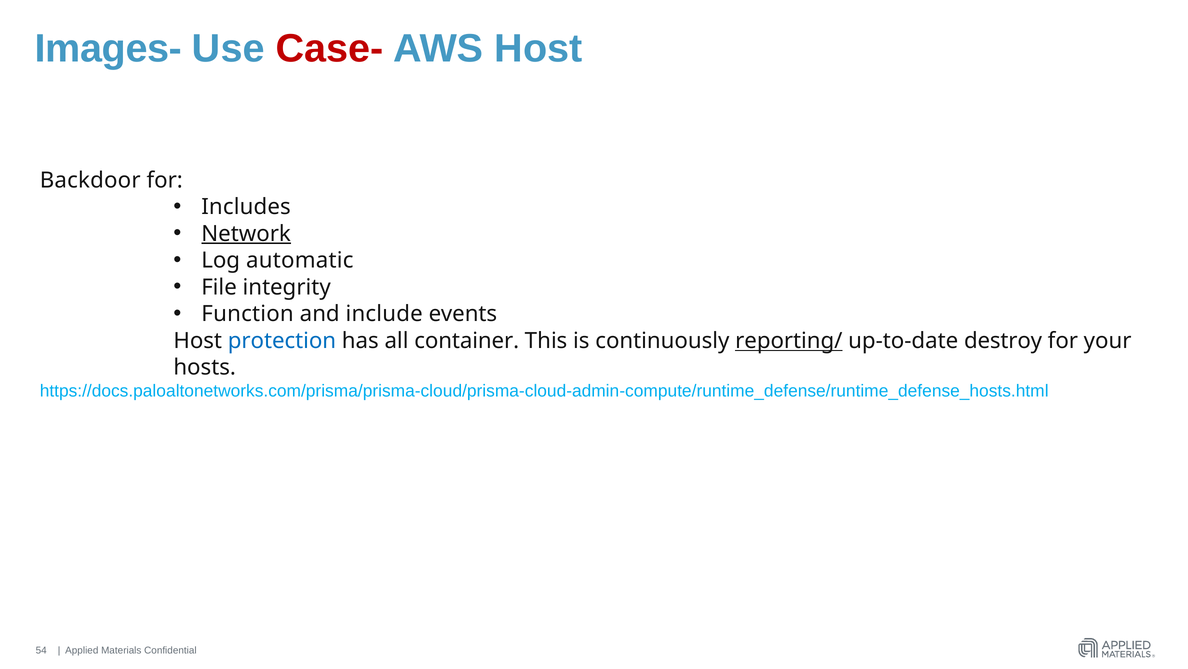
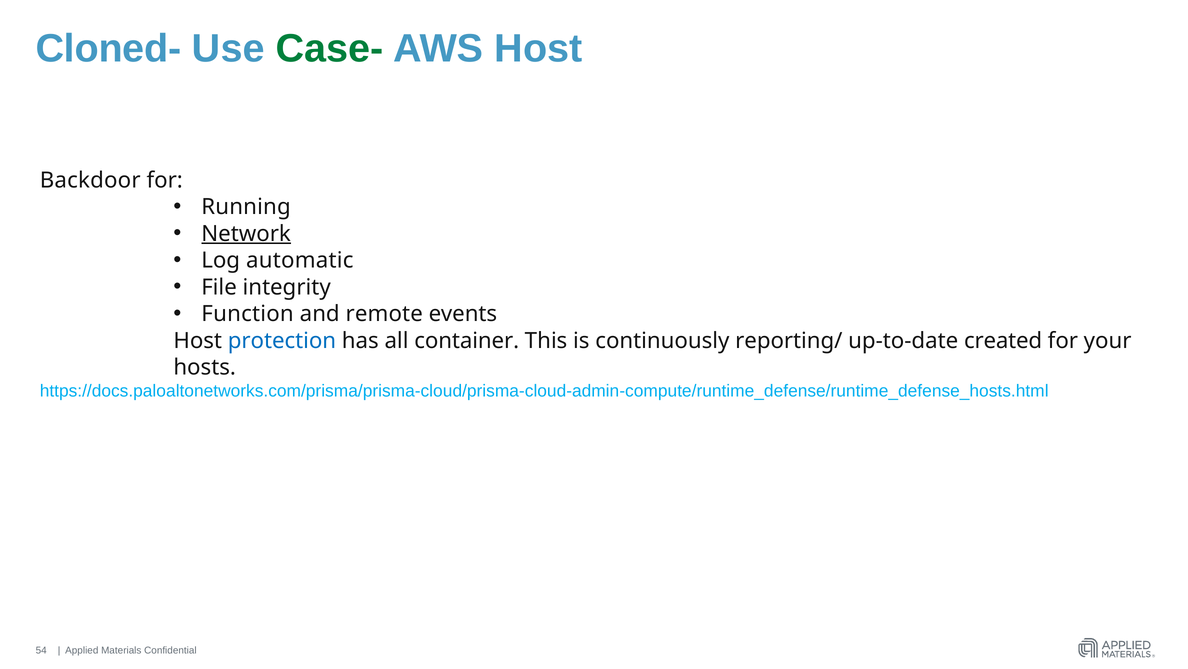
Images-: Images- -> Cloned- (108, 48)
Case- colour: red -> green (330, 48)
Includes: Includes -> Running (246, 207)
include: include -> remote (384, 314)
reporting/ underline: present -> none (789, 341)
destroy: destroy -> created (1003, 341)
